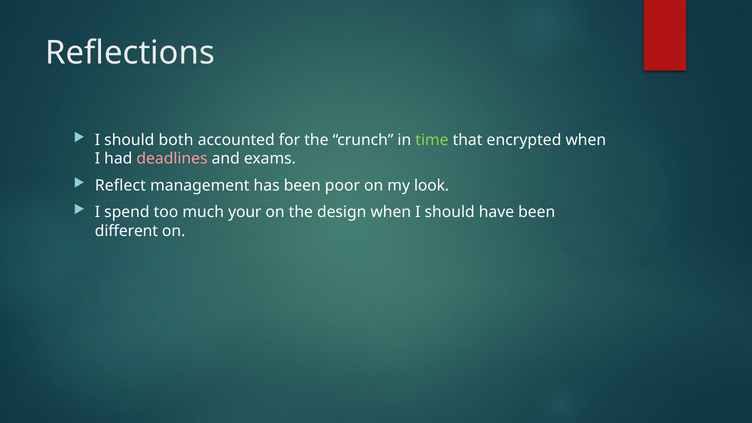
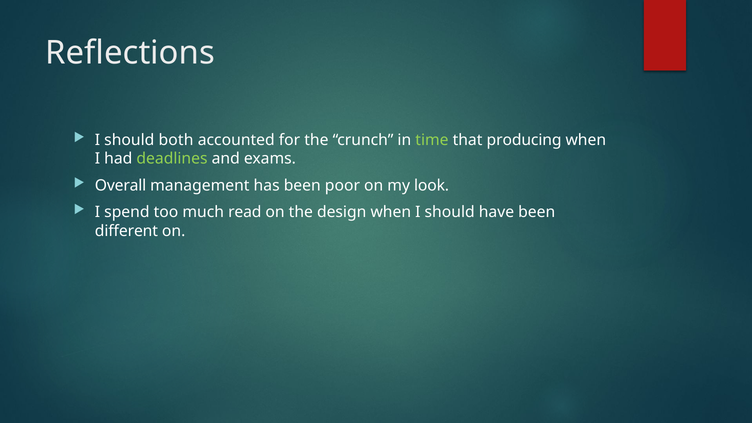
encrypted: encrypted -> producing (524, 140)
deadlines colour: pink -> light green (172, 159)
Reflect: Reflect -> Overall (121, 185)
your: your -> read (245, 212)
